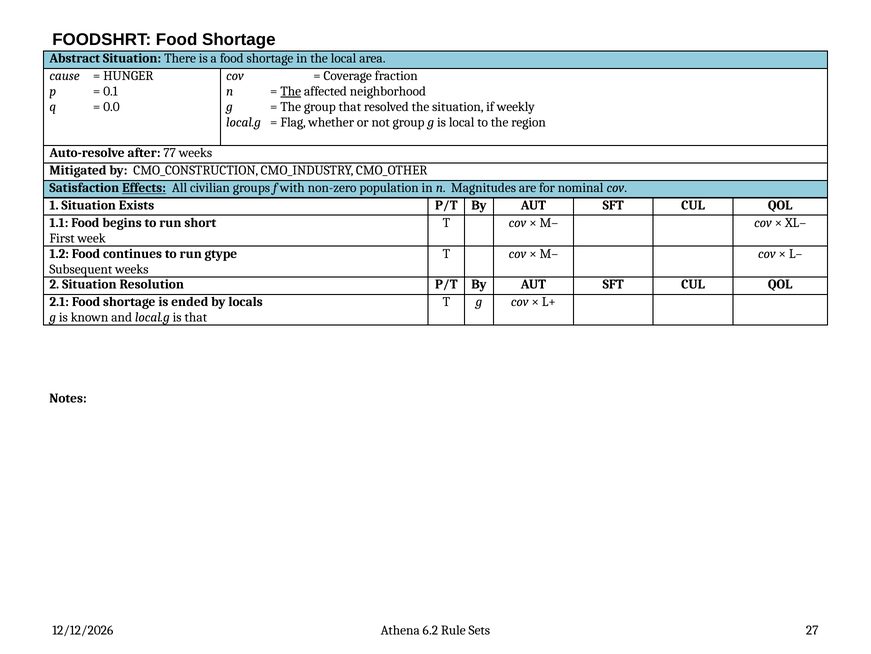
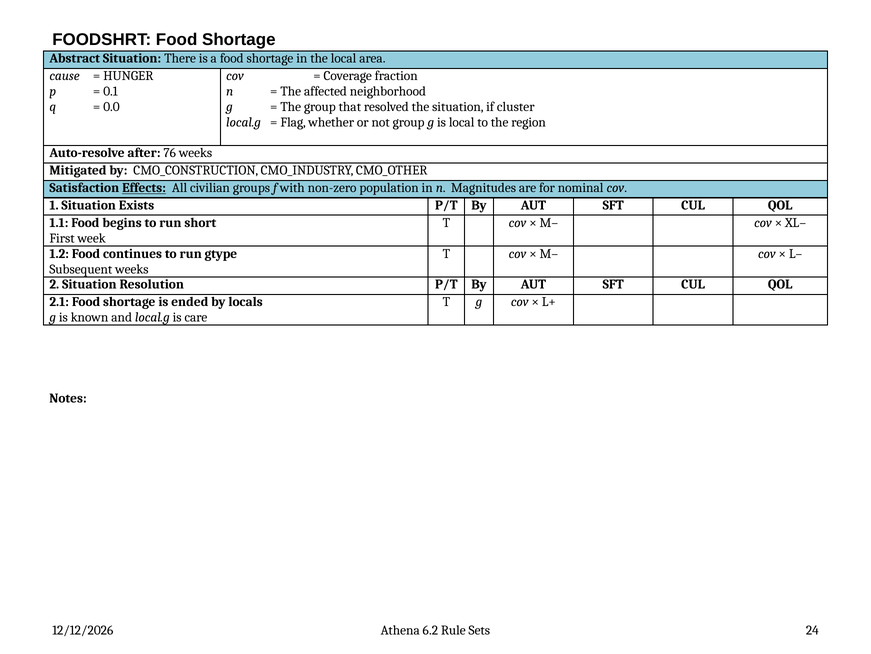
The underline: present -> none (291, 91)
weekly: weekly -> cluster (516, 107)
77: 77 -> 76 (170, 153)
is that: that -> care (196, 317)
27: 27 -> 24 (812, 630)
